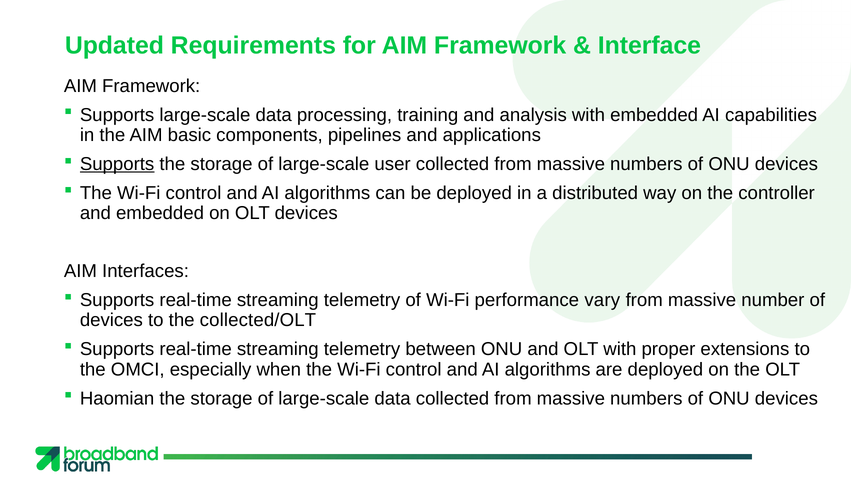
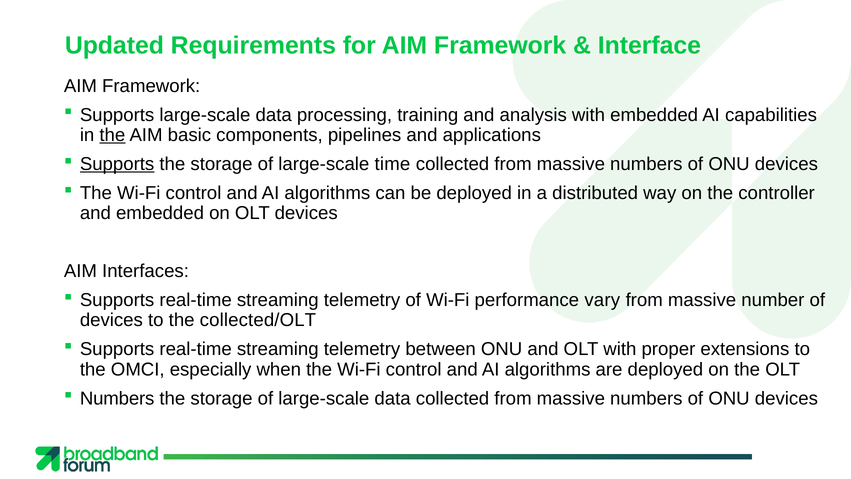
the underline: none -> present (112, 135)
user: user -> time (392, 164)
Haomian: Haomian -> Numbers (117, 398)
